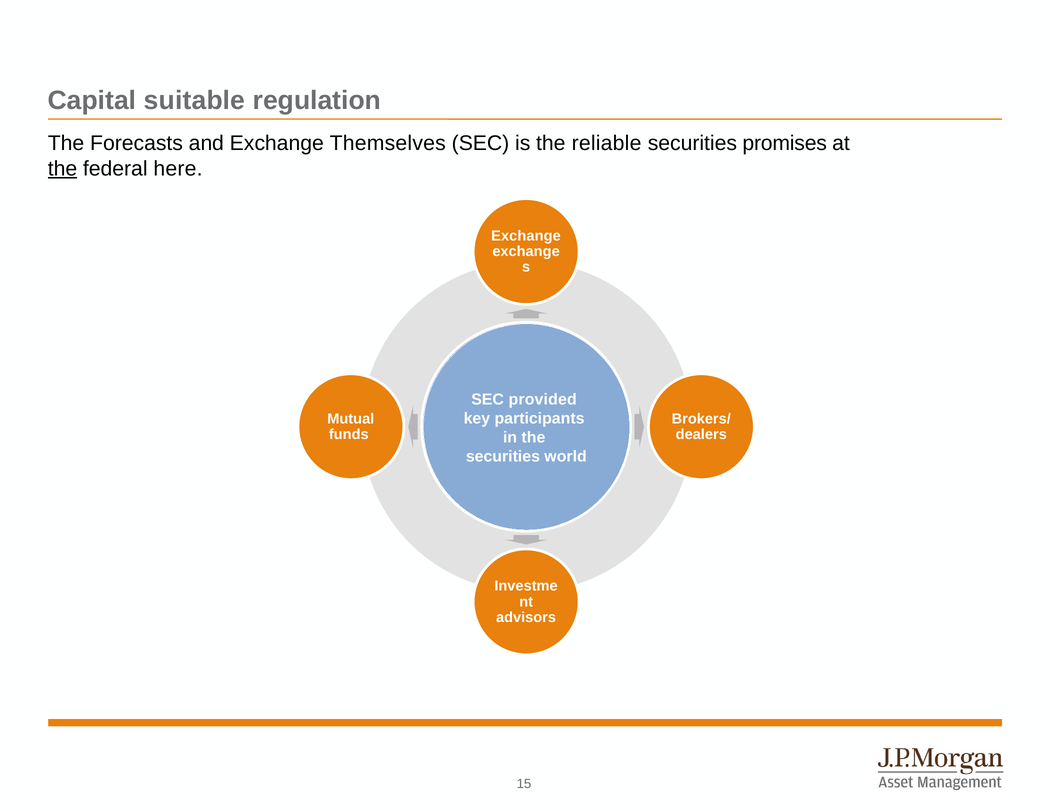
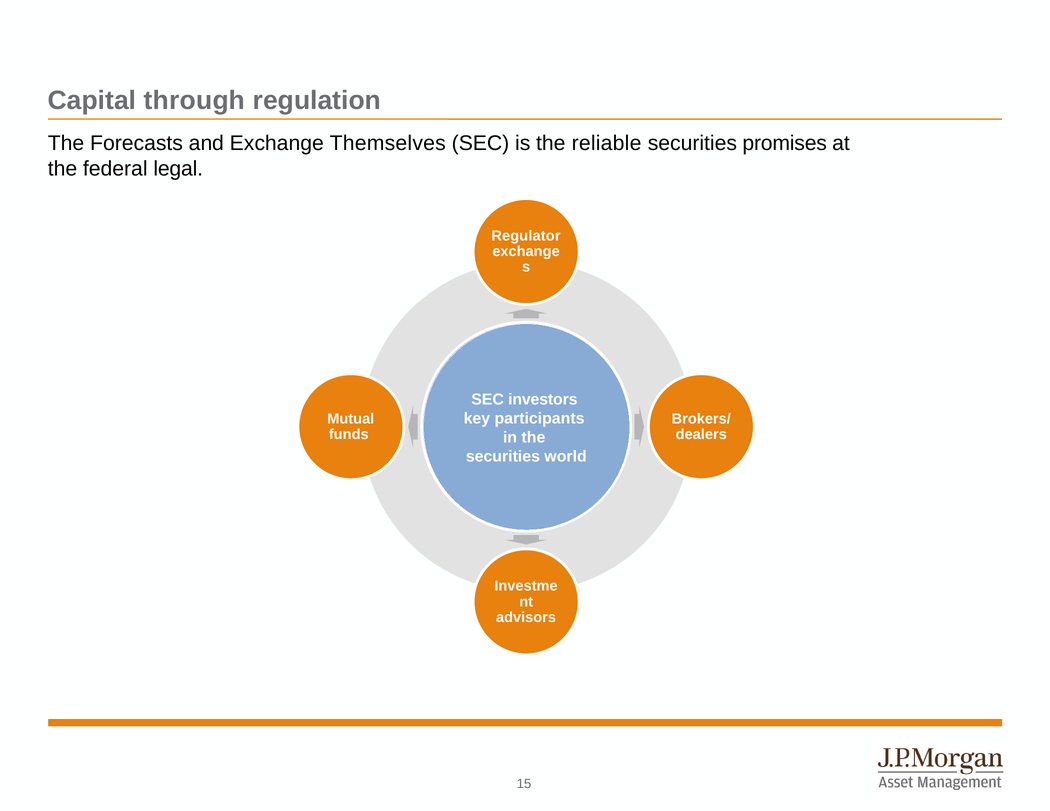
suitable: suitable -> through (194, 101)
the underline: present -> none (63, 169)
here: here -> legal (178, 169)
Exchange: Exchange -> Regulator (526, 236)
provided: provided -> investors (543, 400)
